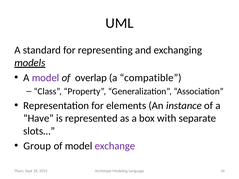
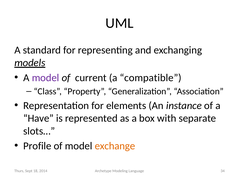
overlap: overlap -> current (91, 78)
Group: Group -> Profile (37, 146)
exchange colour: purple -> orange (115, 146)
